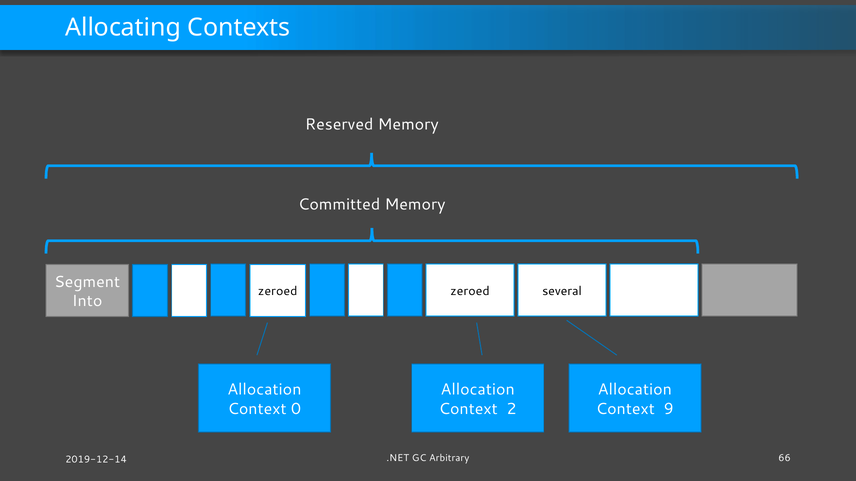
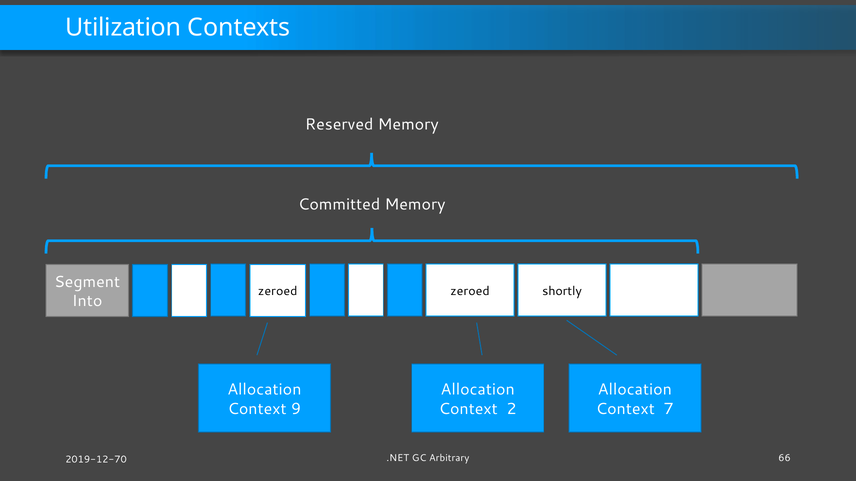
Allocating: Allocating -> Utilization (123, 28)
several: several -> shortly (562, 291)
0: 0 -> 9 (296, 409)
9: 9 -> 7 (669, 409)
2019-12-14: 2019-12-14 -> 2019-12-70 (96, 460)
